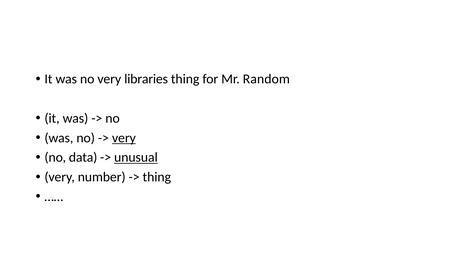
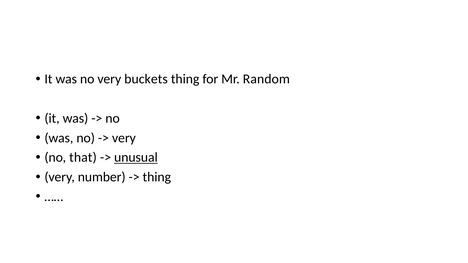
libraries: libraries -> buckets (146, 79)
very underline: present -> none (124, 138)
data: data -> that (83, 158)
